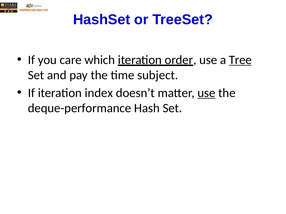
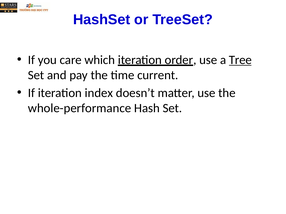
subject: subject -> current (158, 75)
use underline: present -> none (206, 93)
deque-performance: deque-performance -> whole-performance (80, 108)
